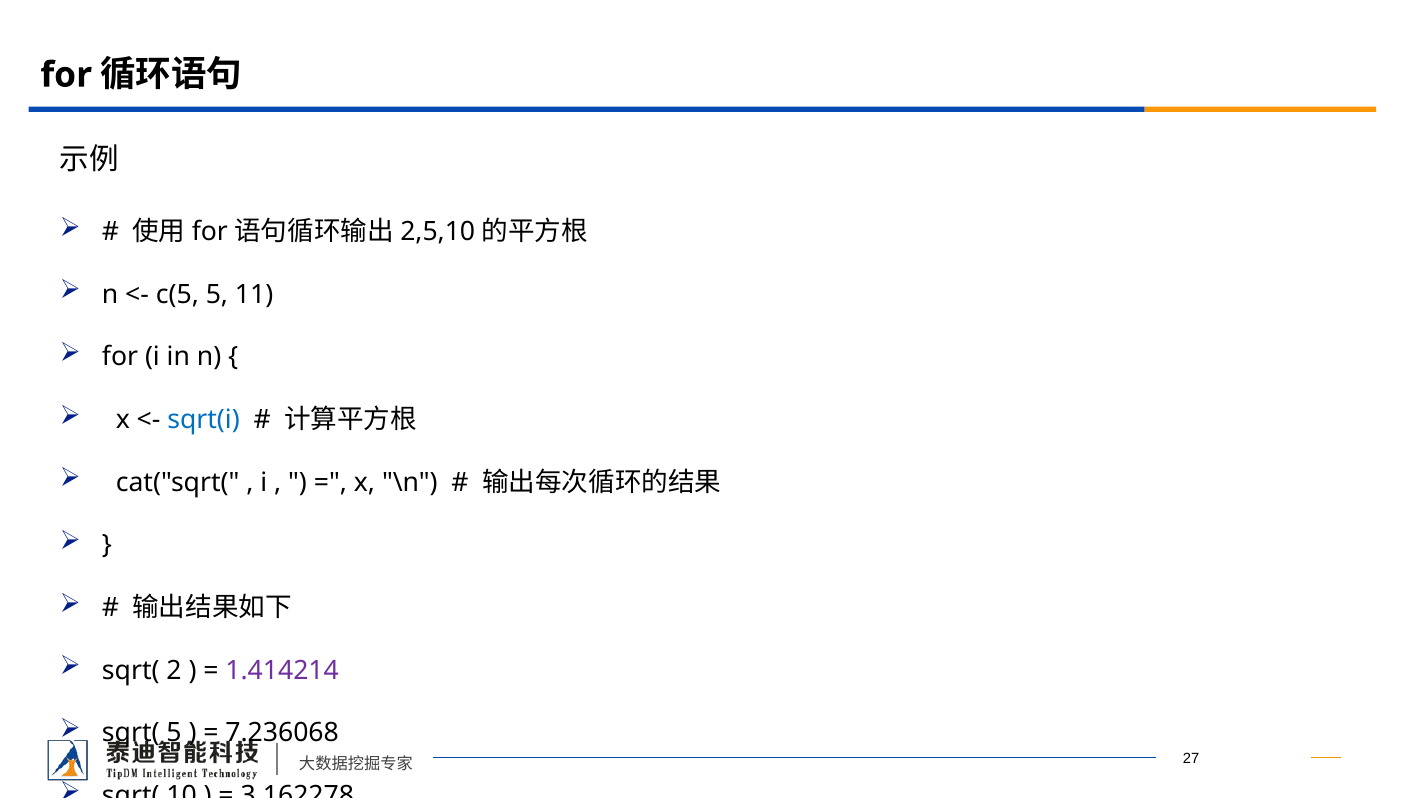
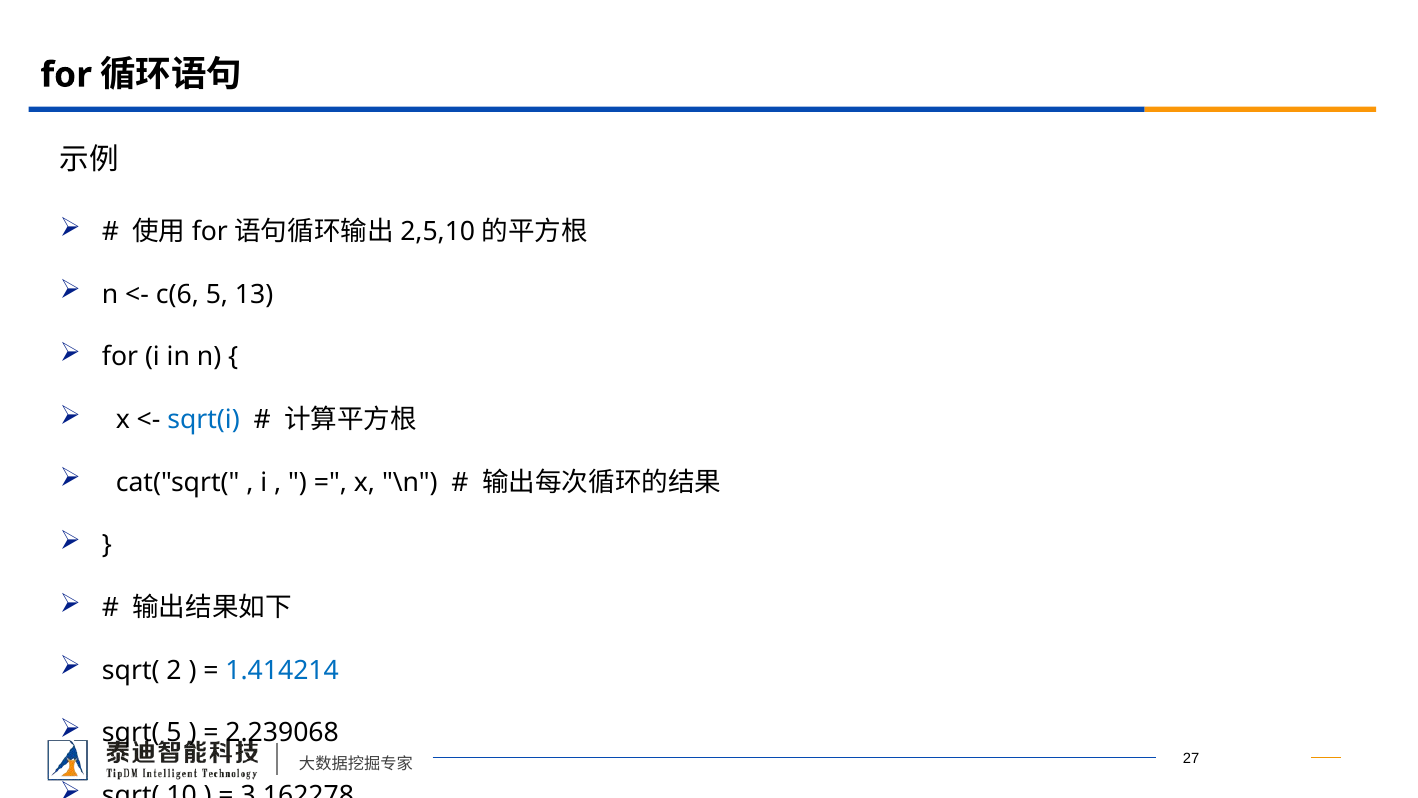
c(5: c(5 -> c(6 (177, 294)
11: 11 -> 13 (254, 294)
1.414214 colour: purple -> blue (282, 670)
7.236068: 7.236068 -> 2.239068 (282, 733)
